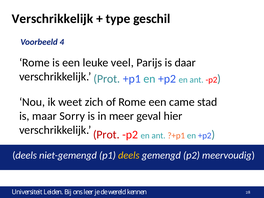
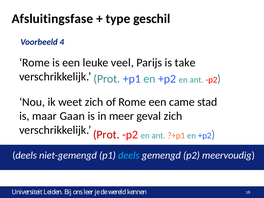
Verschrikkelijk: Verschrikkelijk -> Afsluitingsfase (52, 19)
daar: daar -> take (185, 63)
Sorry: Sorry -> Gaan (72, 116)
geval hier: hier -> zich (173, 116)
deels colour: yellow -> light blue (129, 155)
